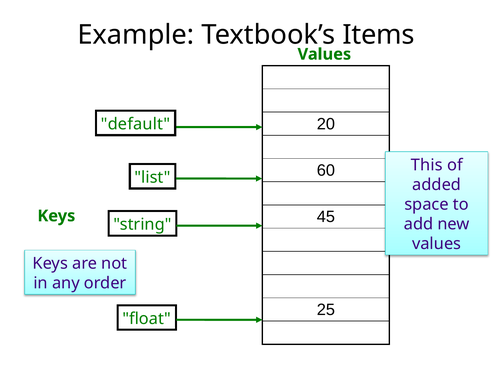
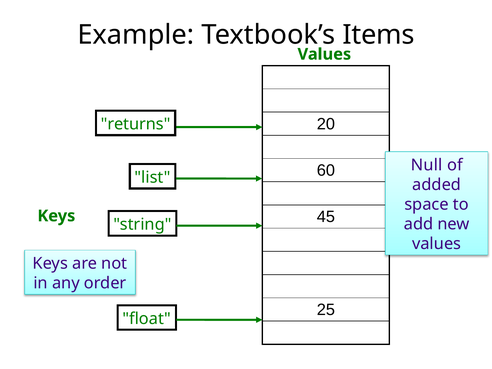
default: default -> returns (136, 124)
This: This -> Null (427, 165)
